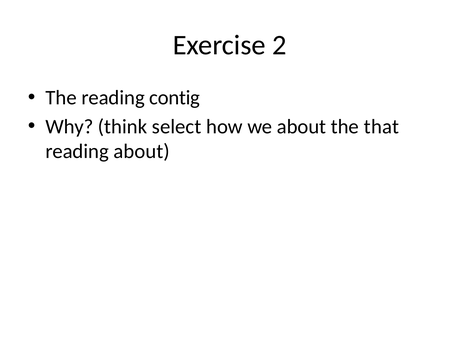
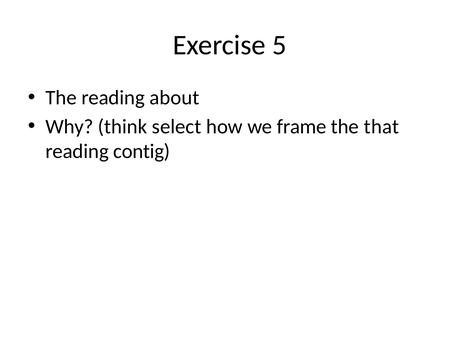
2: 2 -> 5 (279, 45)
contig: contig -> about (174, 98)
we about: about -> frame (302, 127)
reading about: about -> contig (142, 152)
